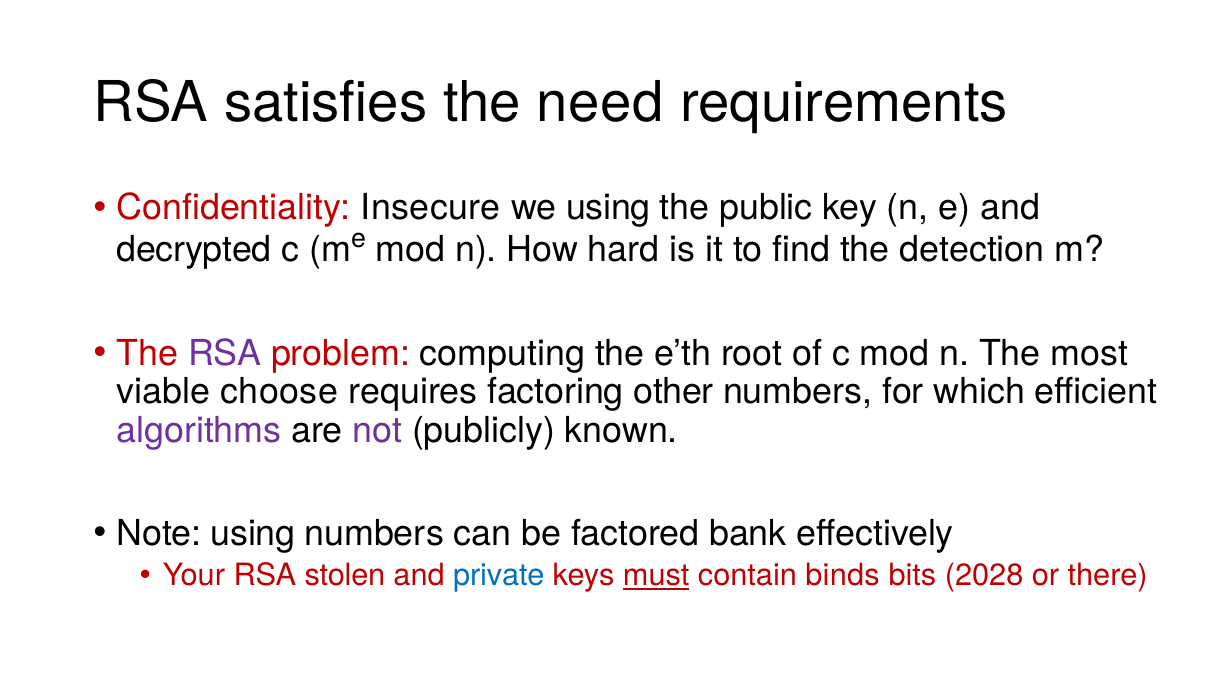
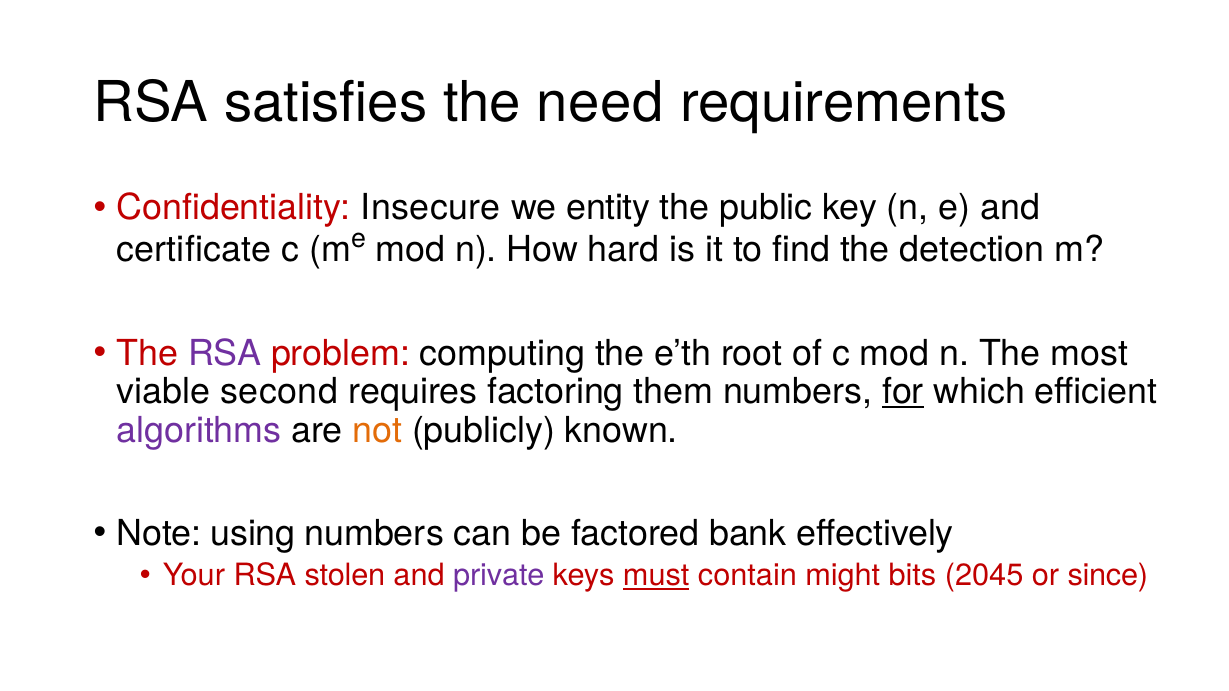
we using: using -> entity (609, 208)
decrypted: decrypted -> certificate (194, 250)
choose: choose -> second (279, 392)
other: other -> them (674, 392)
for underline: none -> present (903, 392)
not colour: purple -> orange (378, 431)
private colour: blue -> purple (499, 576)
binds: binds -> might (843, 576)
2028: 2028 -> 2045 (984, 576)
there: there -> since (1108, 576)
